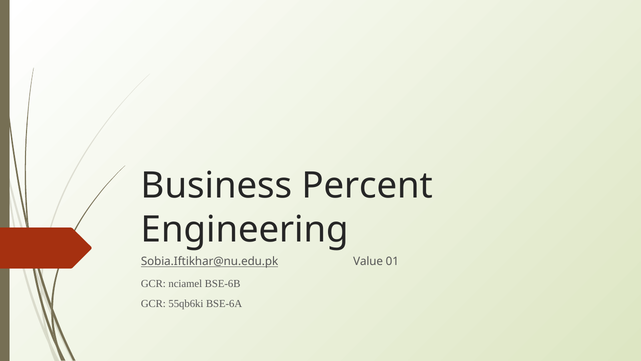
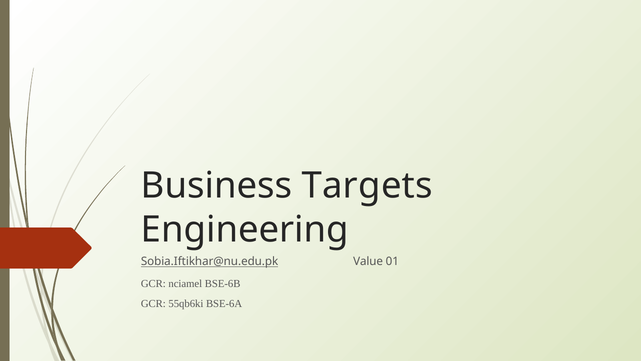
Percent: Percent -> Targets (367, 186)
